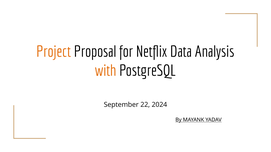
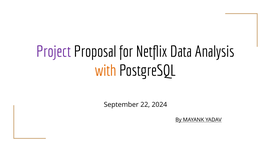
Project colour: orange -> purple (54, 52)
